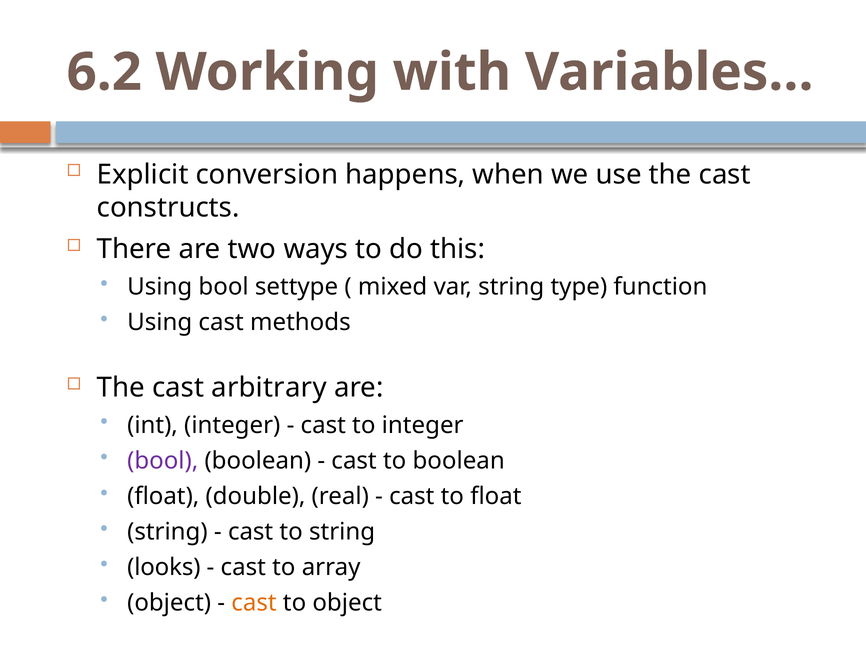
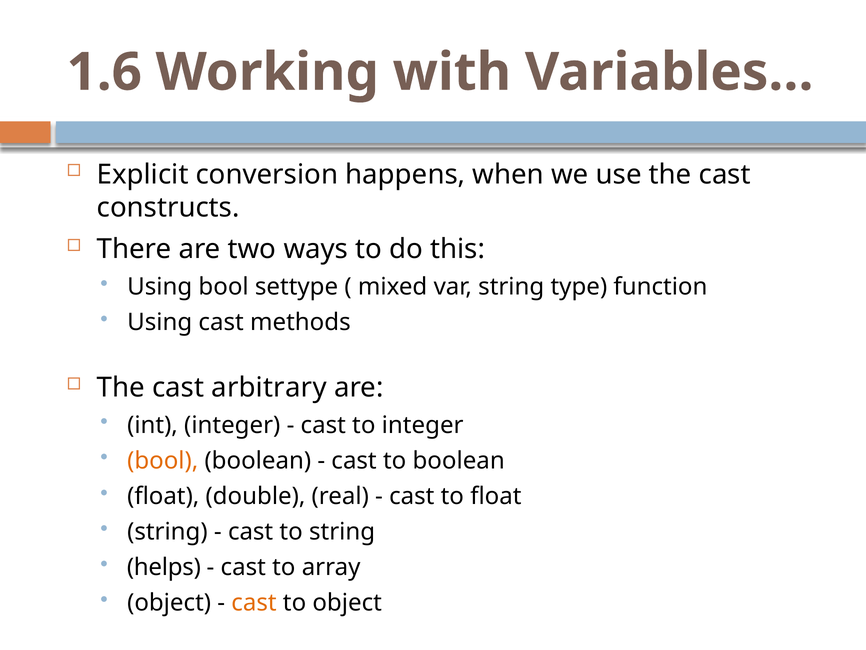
6.2: 6.2 -> 1.6 (104, 72)
bool colour: purple -> orange (163, 460)
looks: looks -> helps (164, 567)
